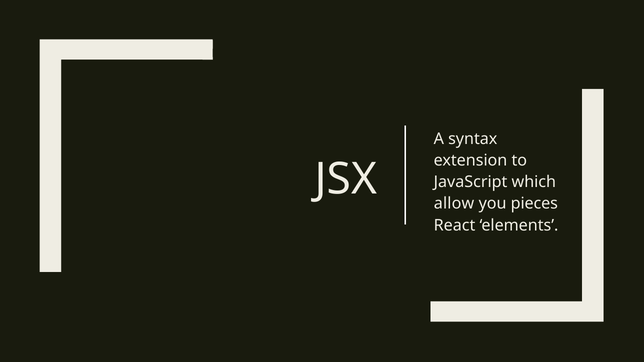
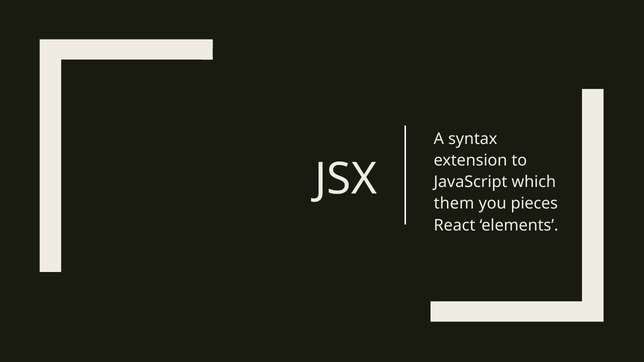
allow: allow -> them (454, 204)
